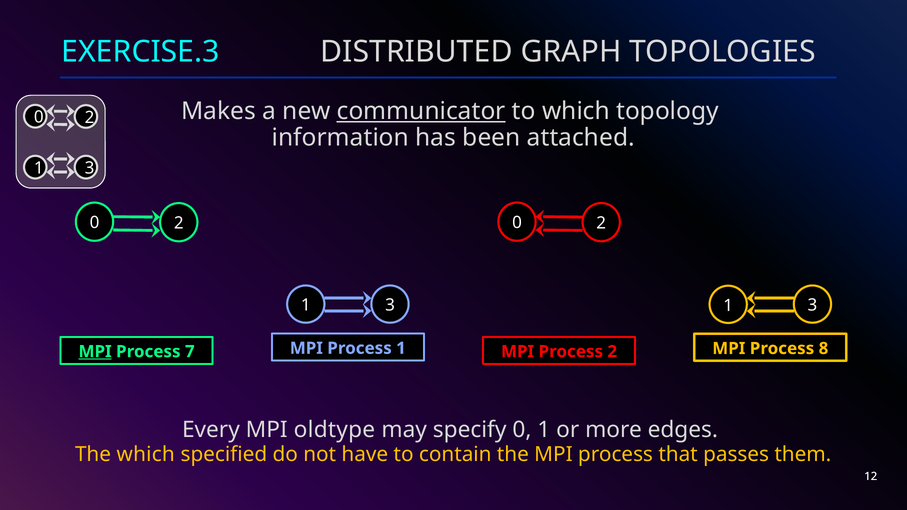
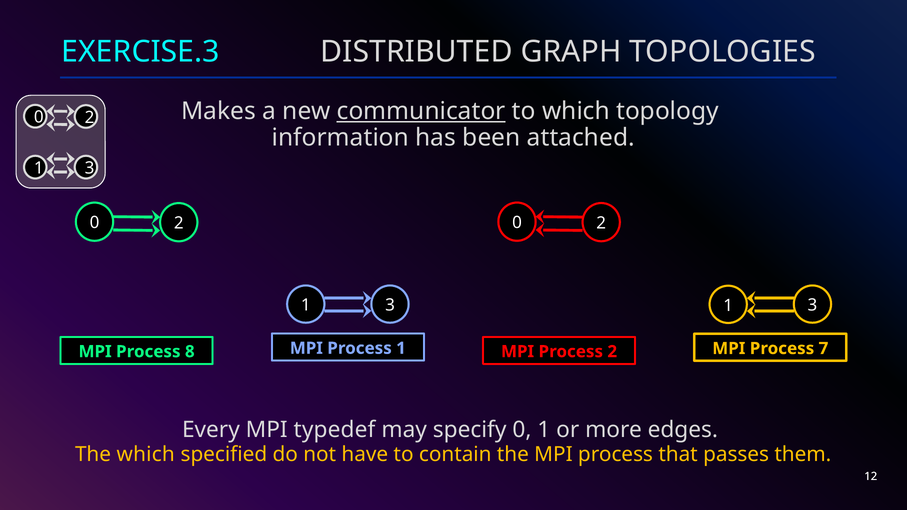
8: 8 -> 7 (823, 349)
MPI underline: present -> none (95, 352)
7: 7 -> 8 (190, 352)
oldtype: oldtype -> typedef (334, 430)
